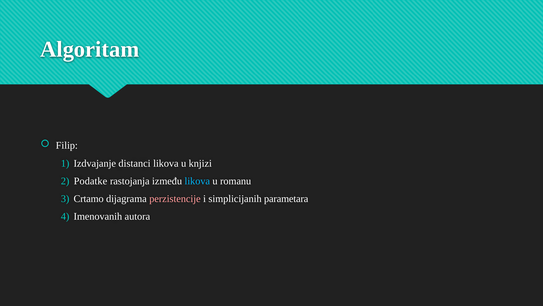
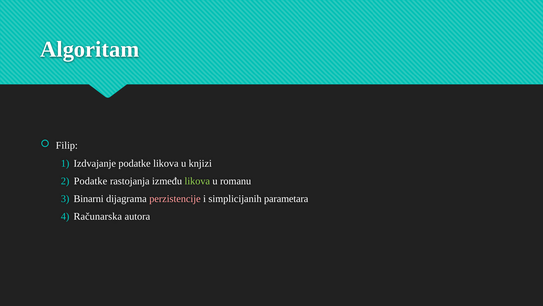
Izdvajanje distanci: distanci -> podatke (135, 163)
likova colour: light blue -> light green (197, 181)
Crtamo: Crtamo -> Binarni (89, 198)
Imenovanih: Imenovanih -> Računarska (98, 216)
